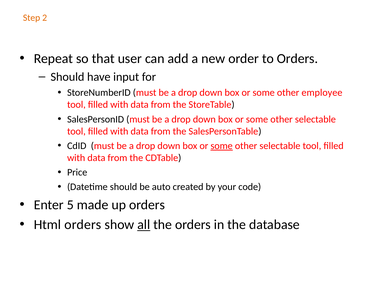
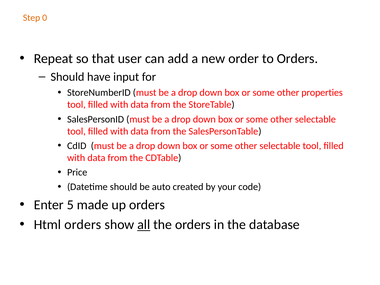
2: 2 -> 0 (45, 18)
employee: employee -> properties (322, 93)
some underline: present -> none (222, 146)
